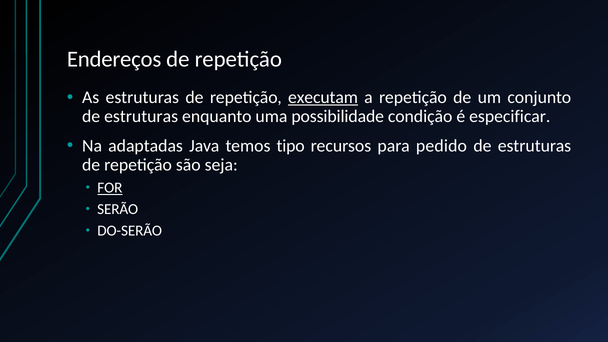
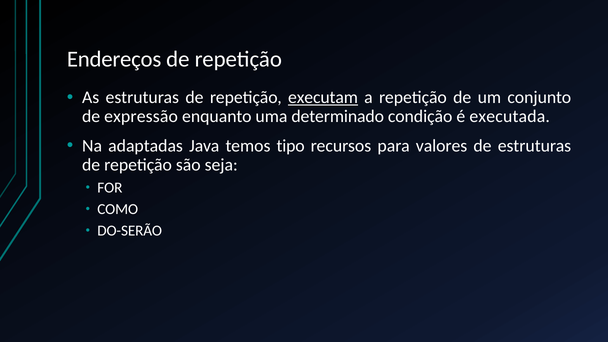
estruturas: estruturas -> expressão (141, 117)
possibilidade: possibilidade -> determinado (338, 117)
especificar: especificar -> executada (510, 117)
pedido: pedido -> valores (442, 146)
FOR underline: present -> none (110, 188)
SERÃO: SERÃO -> COMO (118, 209)
